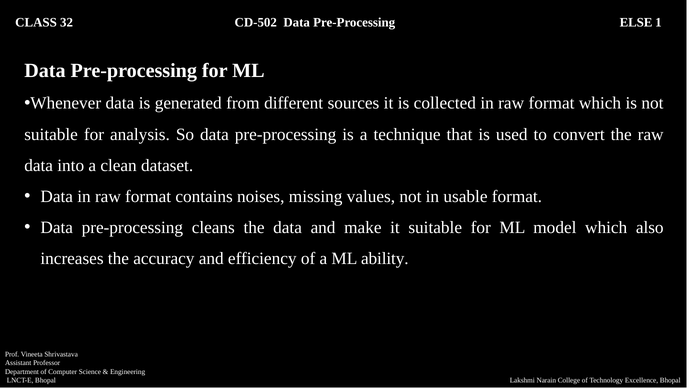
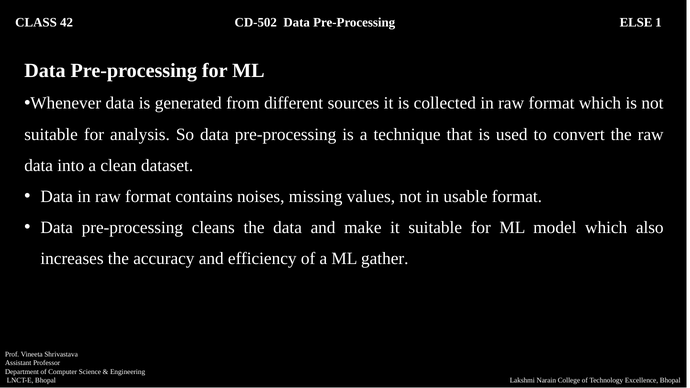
32: 32 -> 42 (67, 23)
ability: ability -> gather (385, 259)
